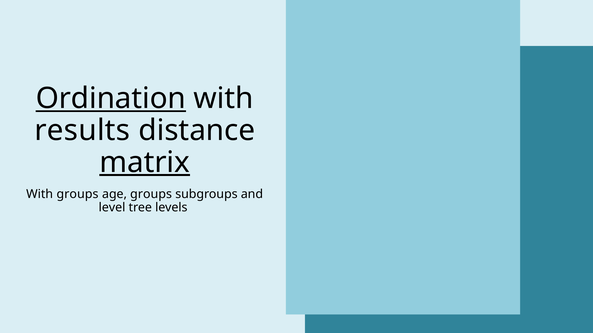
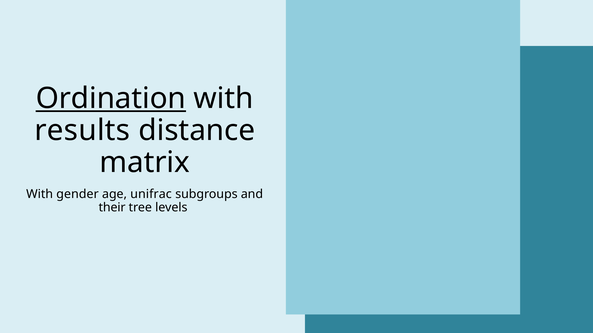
matrix underline: present -> none (145, 163)
With groups: groups -> gender (78, 194)
age groups: groups -> unifrac (151, 194)
level: level -> their (112, 208)
